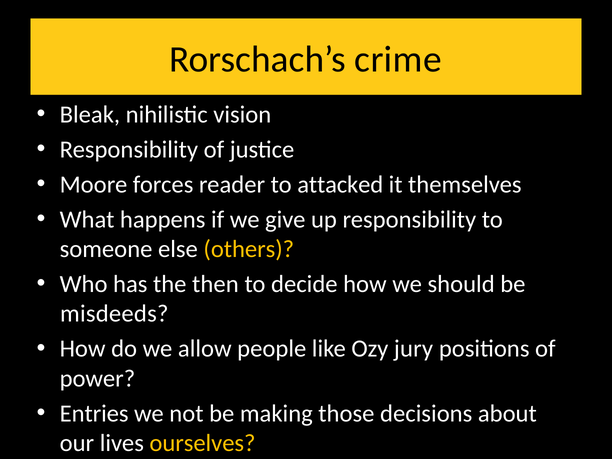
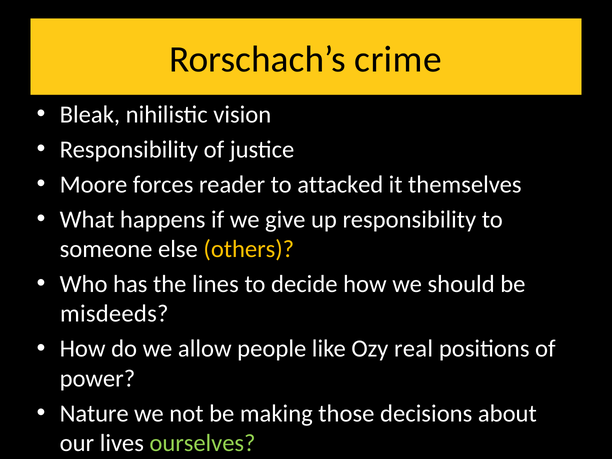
then: then -> lines (215, 284)
jury: jury -> real (414, 349)
Entries: Entries -> Nature (94, 413)
ourselves colour: yellow -> light green (202, 443)
